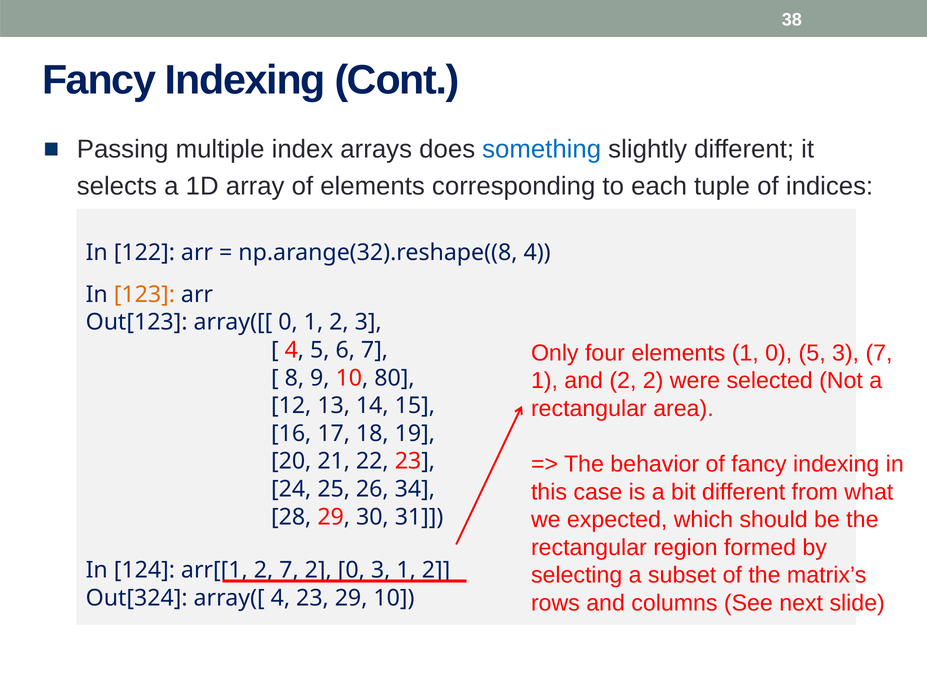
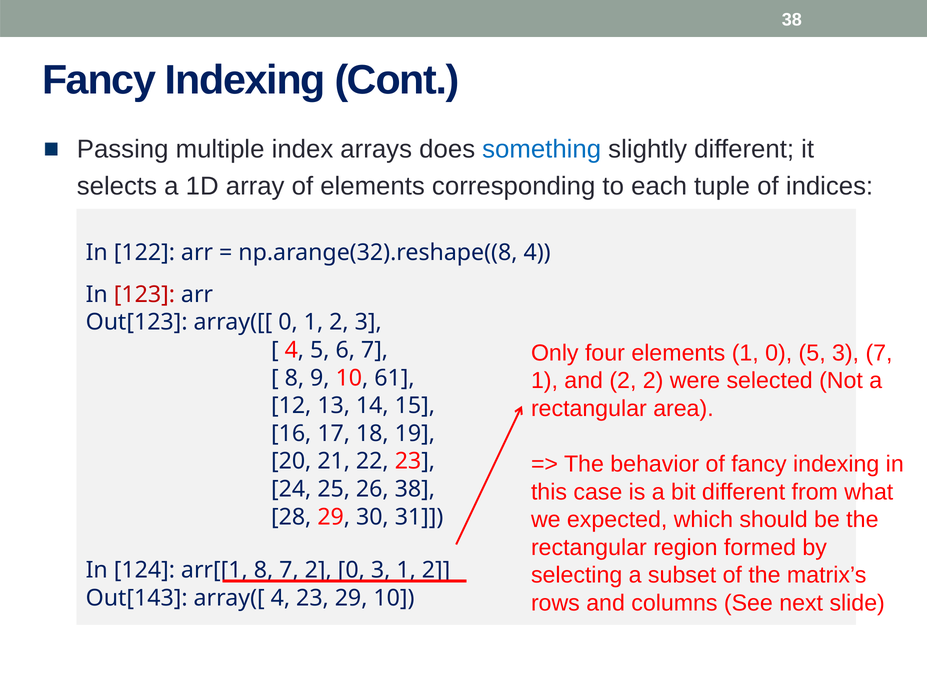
123 colour: orange -> red (144, 295)
80: 80 -> 61 (394, 378)
26 34: 34 -> 38 (415, 489)
arr[[1 2: 2 -> 8 (263, 570)
Out[324: Out[324 -> Out[143 (137, 598)
